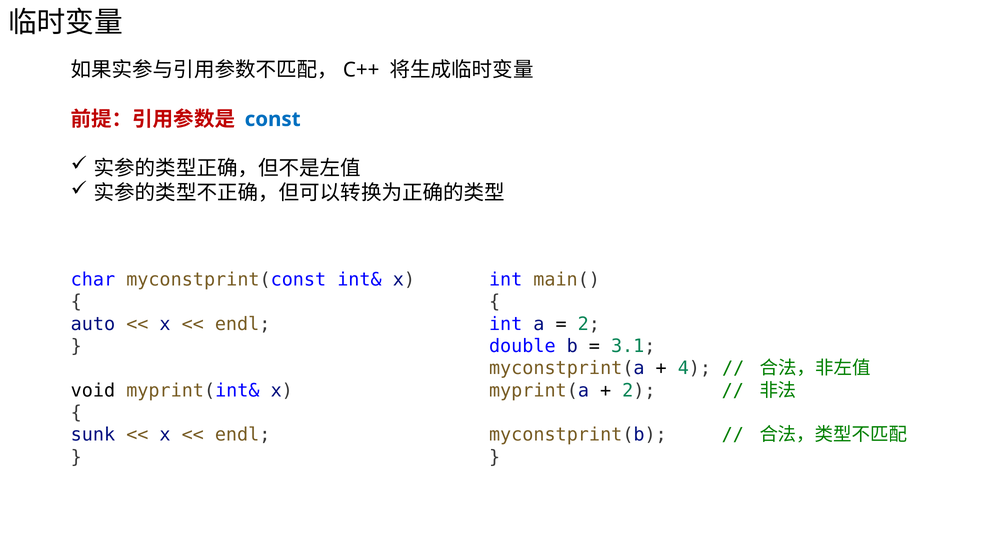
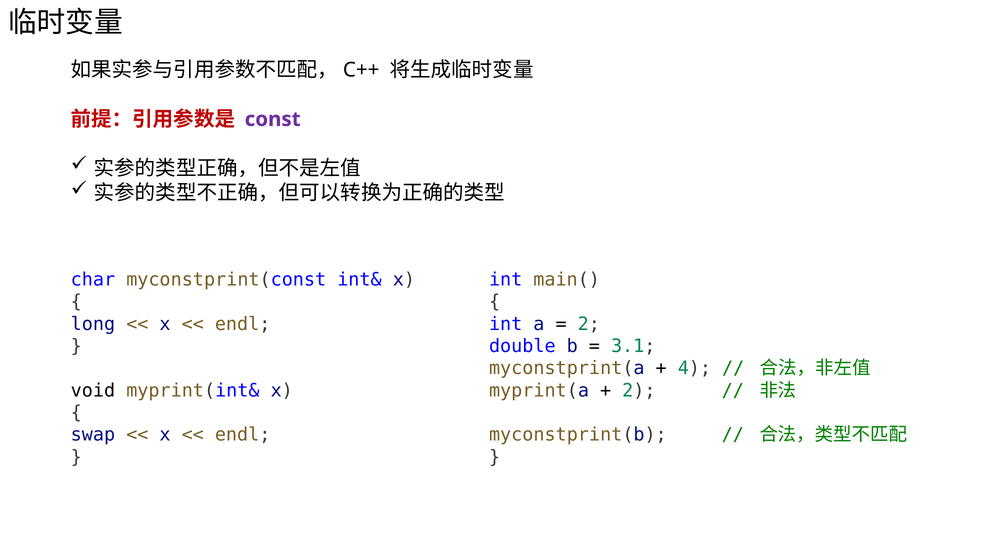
const colour: blue -> purple (273, 119)
auto: auto -> long (93, 324)
sunk: sunk -> swap (93, 435)
